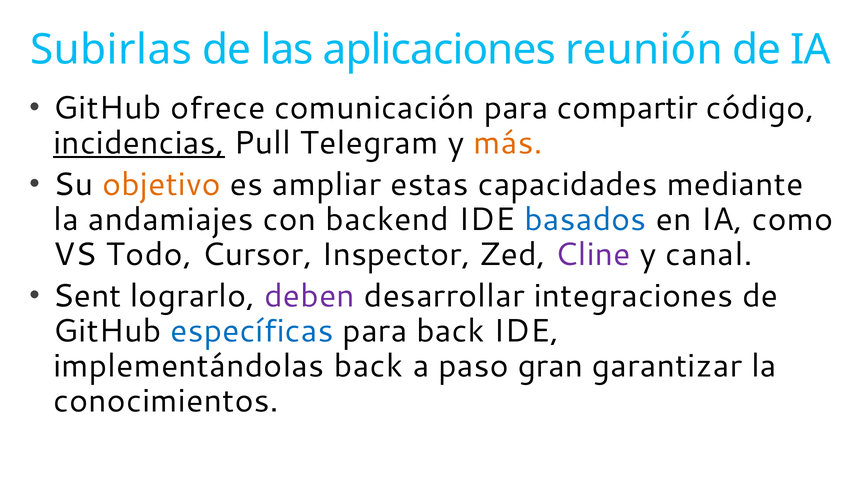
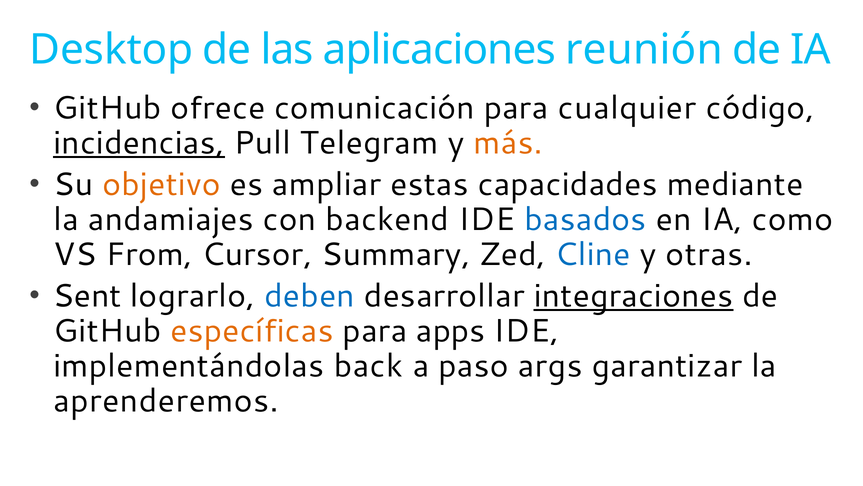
Subirlas: Subirlas -> Desktop (111, 50)
compartir: compartir -> cualquier (627, 108)
Todo: Todo -> From (149, 254)
Inspector: Inspector -> Summary (396, 254)
Cline colour: purple -> blue (593, 254)
canal: canal -> otras (709, 254)
deben colour: purple -> blue (310, 296)
integraciones underline: none -> present (633, 296)
específicas colour: blue -> orange (252, 331)
para back: back -> apps (451, 331)
gran: gran -> args (550, 366)
conocimientos: conocimientos -> aprenderemos (166, 401)
